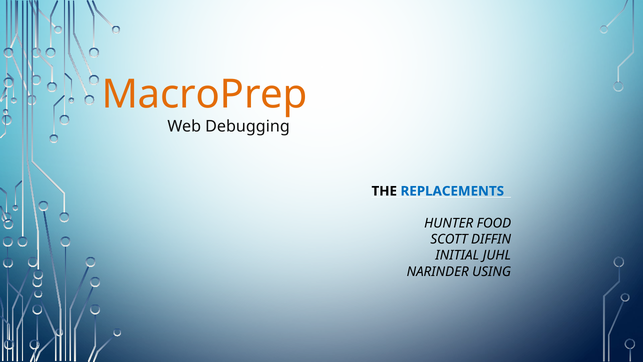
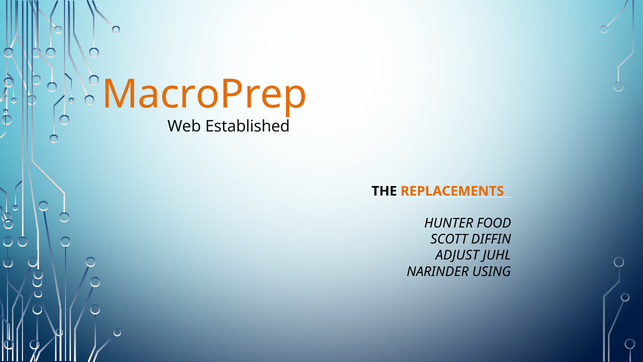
Debugging: Debugging -> Established (248, 126)
REPLACEMENTS colour: blue -> orange (452, 191)
INITIAL: INITIAL -> ADJUST (457, 255)
